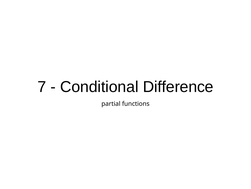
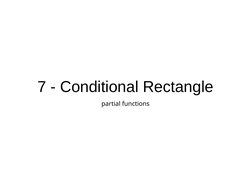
Difference: Difference -> Rectangle (178, 87)
